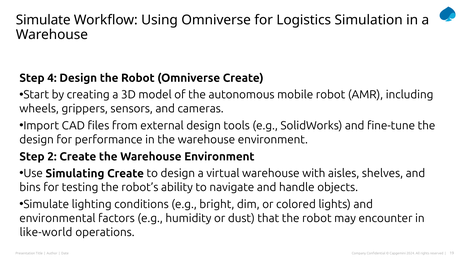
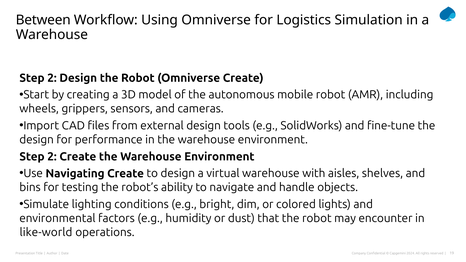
Simulate: Simulate -> Between (43, 20)
4: 4 -> 2 (52, 78)
Simulating: Simulating -> Navigating (75, 174)
